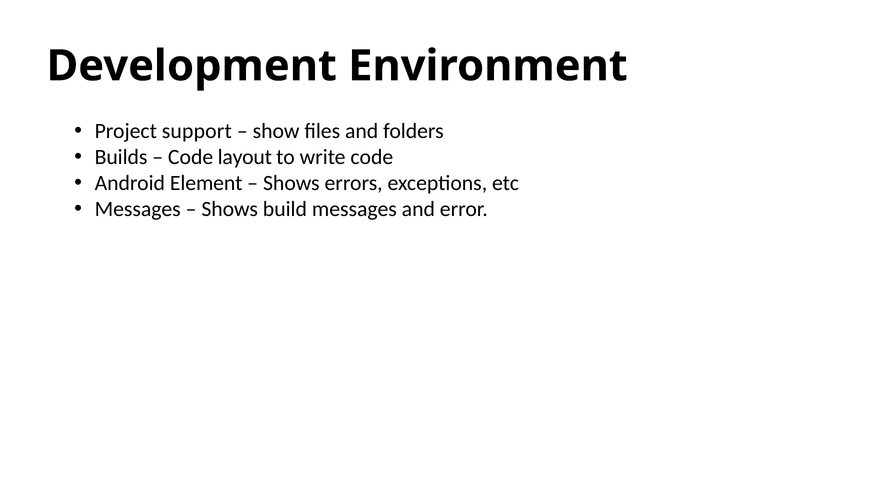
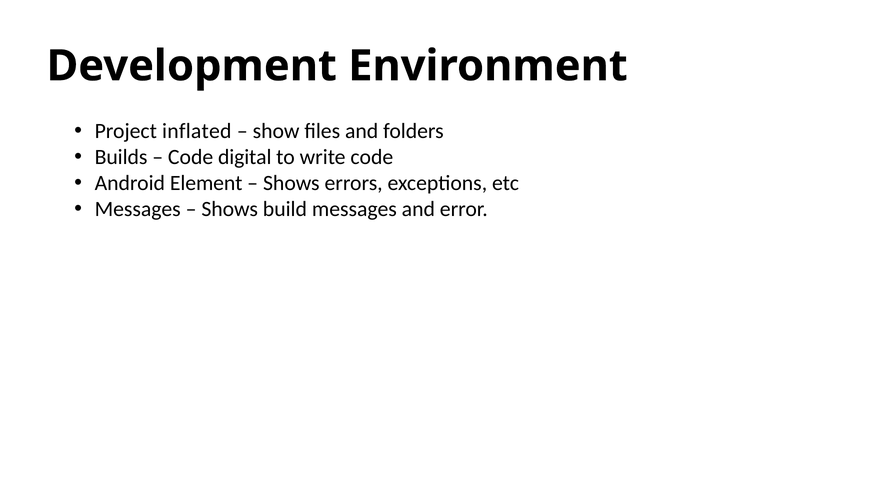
support: support -> inflated (197, 131)
layout: layout -> digital (245, 157)
